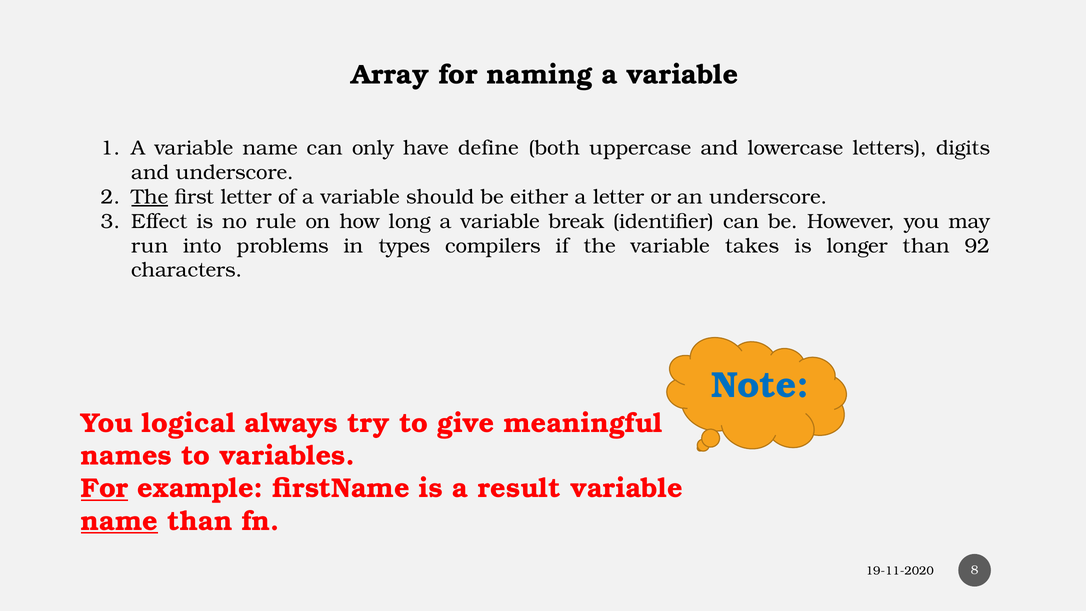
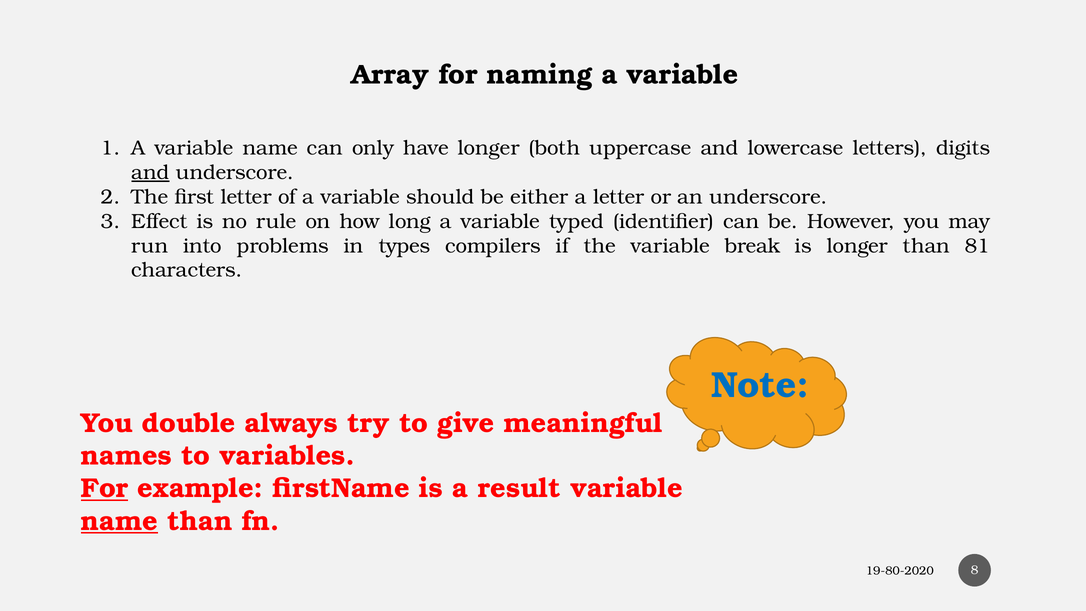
have define: define -> longer (489, 148)
and underline: none -> present (150, 172)
The underline: present -> none (150, 197)
break: break -> typed (576, 221)
takes: takes -> break (752, 246)
92: 92 -> 81 (977, 246)
logical: logical -> double (189, 423)
19-11-2020: 19-11-2020 -> 19-80-2020 (900, 571)
